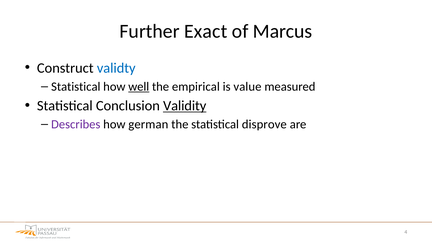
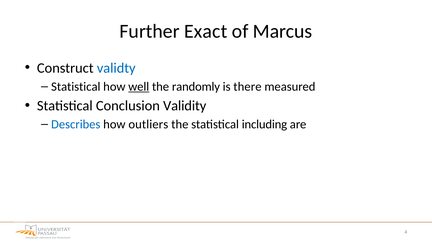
empirical: empirical -> randomly (196, 87)
value: value -> there (247, 87)
Validity underline: present -> none (185, 106)
Describes colour: purple -> blue (76, 124)
german: german -> outliers (148, 124)
disprove: disprove -> including (264, 124)
